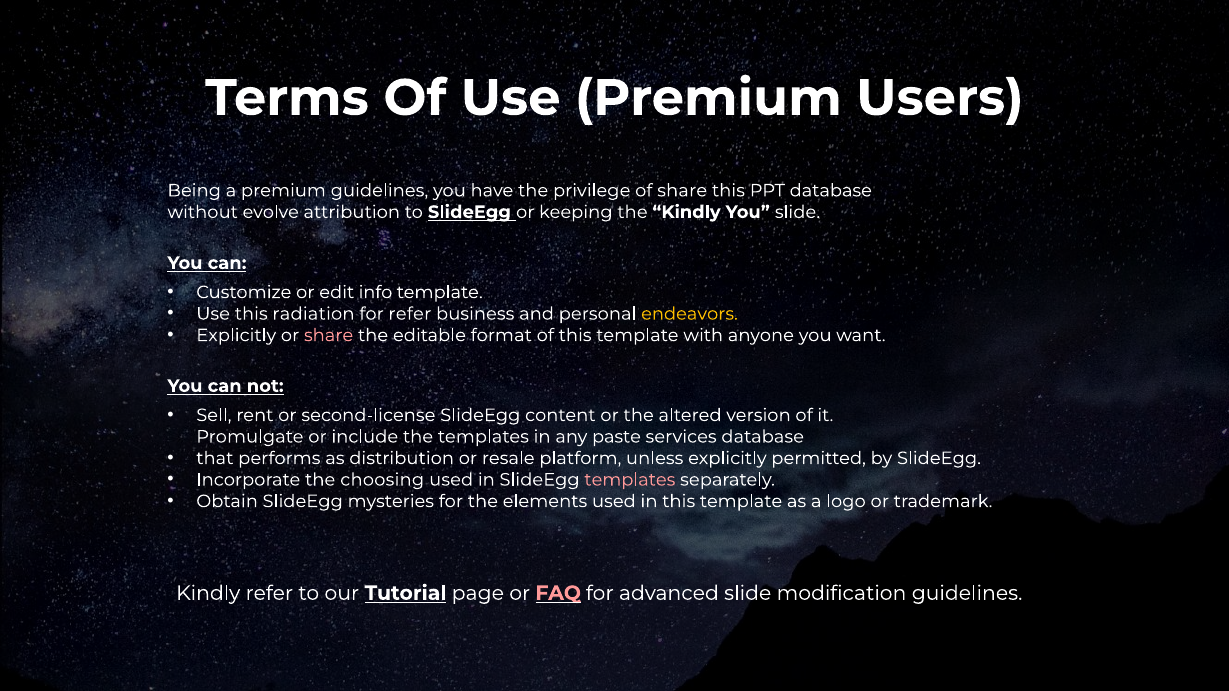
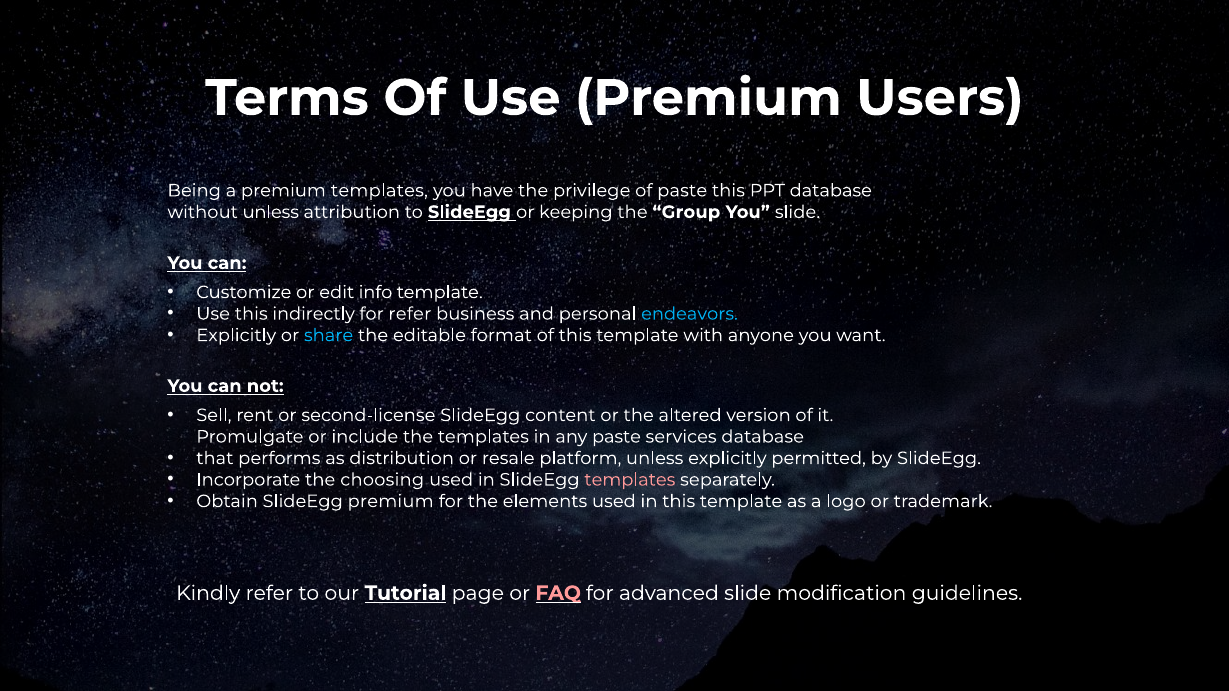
premium guidelines: guidelines -> templates (379, 191)
of share: share -> paste (682, 191)
without evolve: evolve -> unless (271, 212)
the Kindly: Kindly -> Group (686, 212)
radiation: radiation -> indirectly (314, 314)
endeavors colour: yellow -> light blue (689, 314)
share colour: pink -> light blue (329, 335)
SlideEgg mysteries: mysteries -> premium (391, 501)
